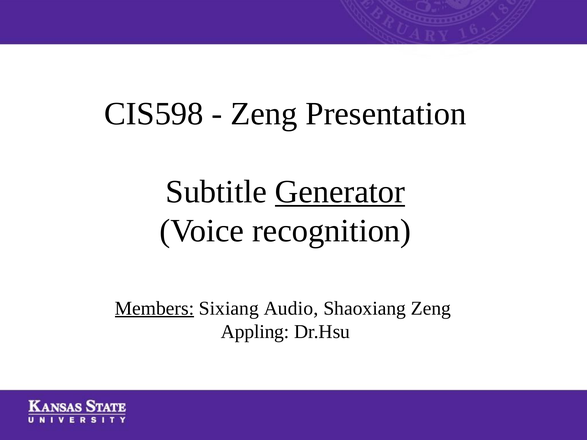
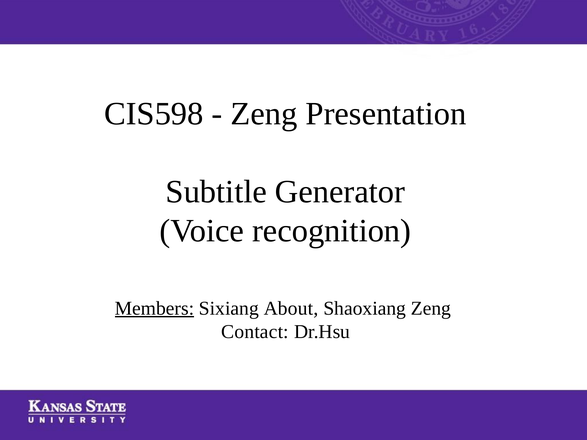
Generator underline: present -> none (340, 192)
Audio: Audio -> About (291, 308)
Appling: Appling -> Contact (255, 332)
